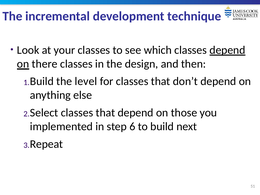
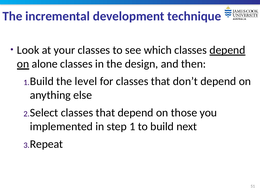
there: there -> alone (45, 64)
step 6: 6 -> 1 (132, 127)
